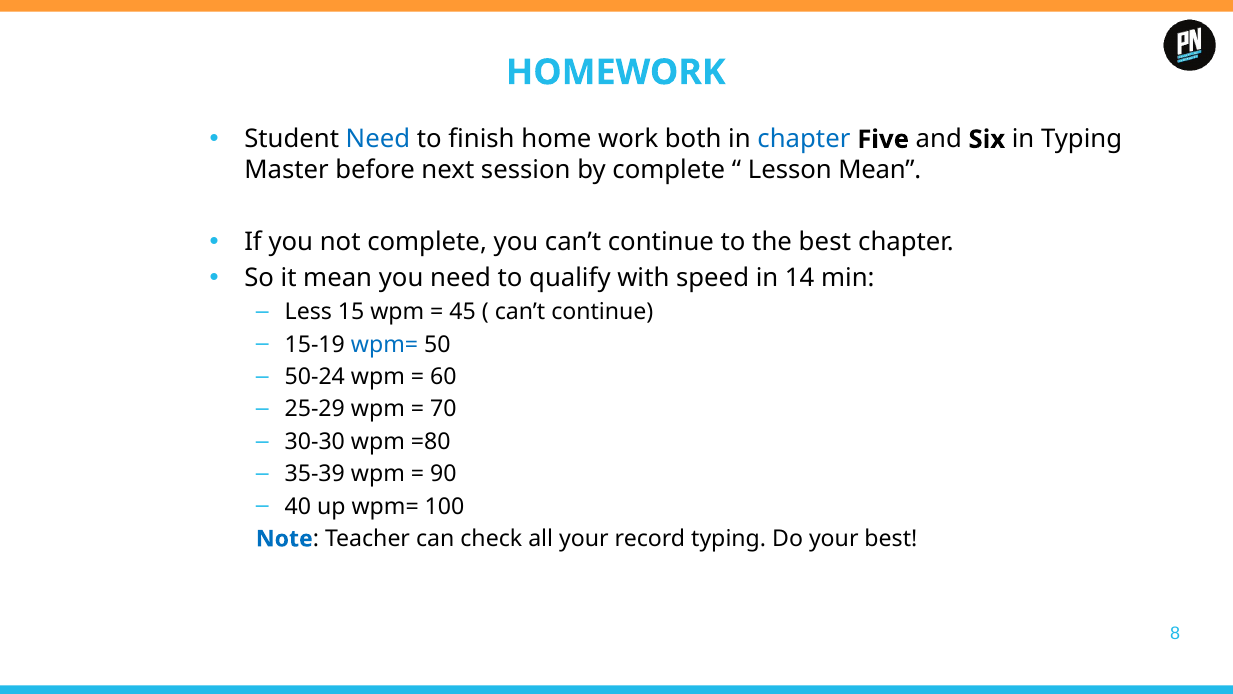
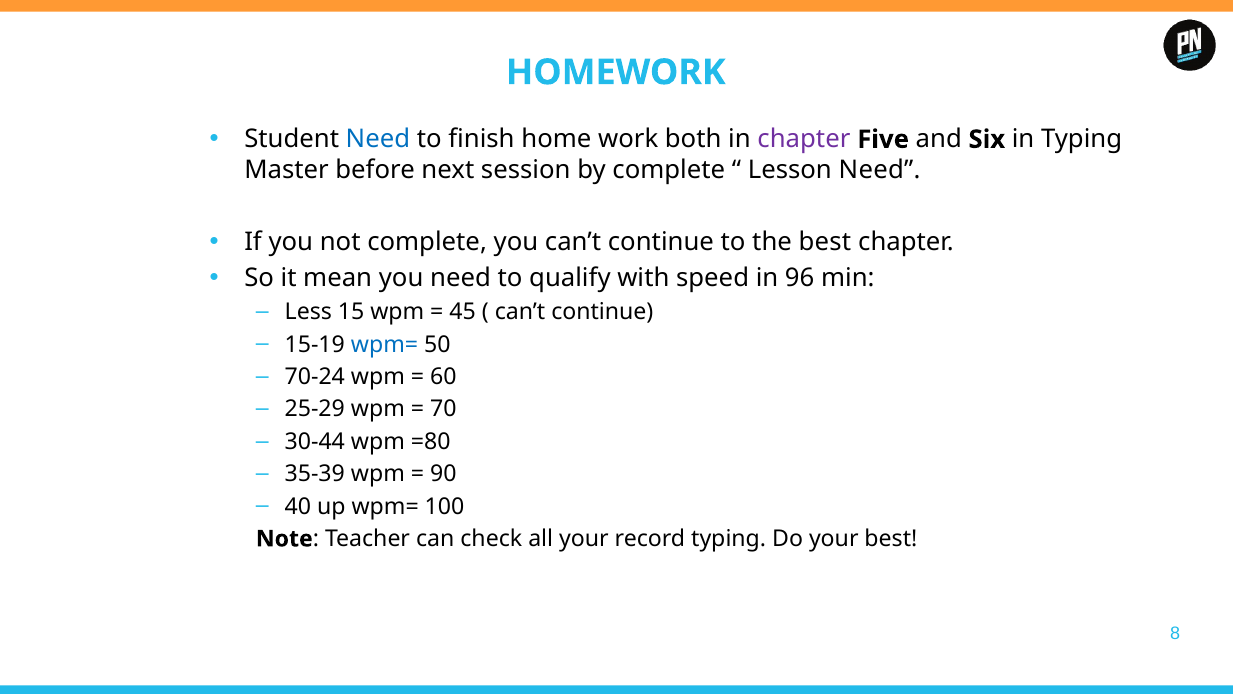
chapter colour: blue -> purple (804, 139)
Lesson Mean: Mean -> Need (880, 170)
14: 14 -> 96 (800, 278)
50-24: 50-24 -> 70-24 (315, 377)
30-30: 30-30 -> 30-44 (315, 441)
Note colour: blue -> black (284, 538)
